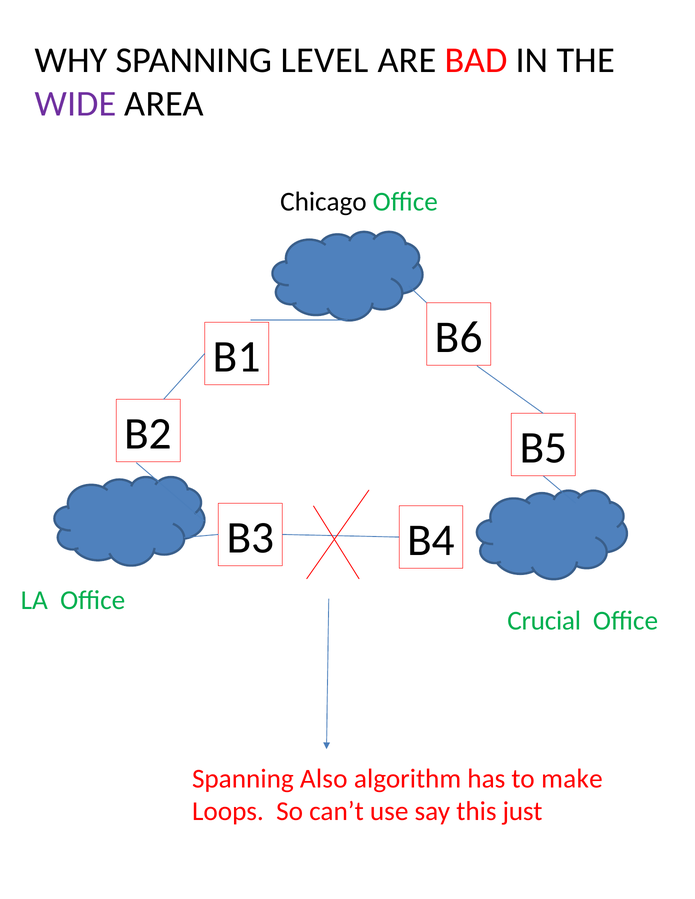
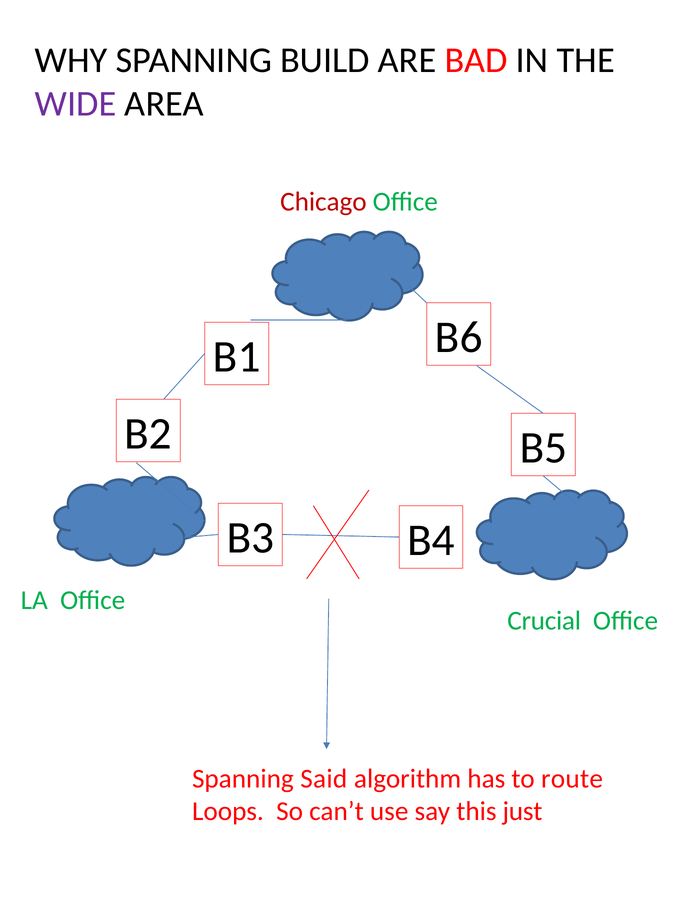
LEVEL: LEVEL -> BUILD (325, 60)
Chicago colour: black -> red (323, 202)
Also: Also -> Said (324, 779)
make: make -> route (572, 779)
